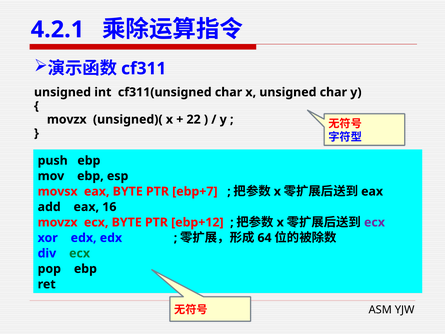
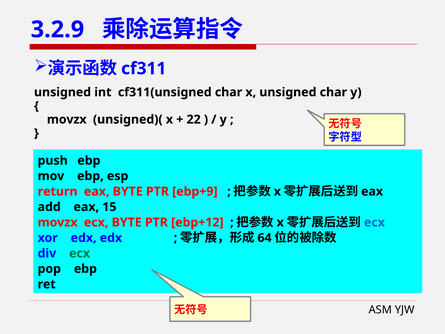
4.2.1: 4.2.1 -> 3.2.9 (57, 29)
movsx: movsx -> return (58, 191)
ebp+7: ebp+7 -> ebp+9 (195, 191)
16: 16 -> 15 (109, 207)
ecx colour: purple -> blue (374, 222)
